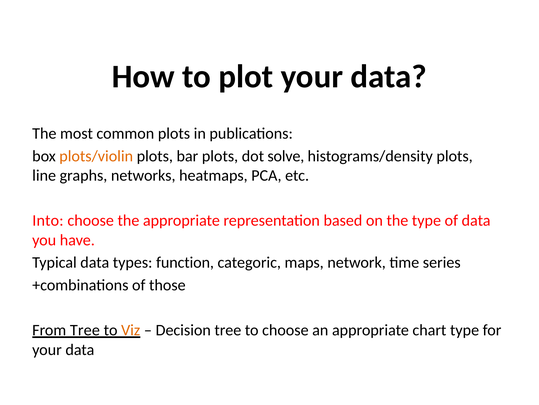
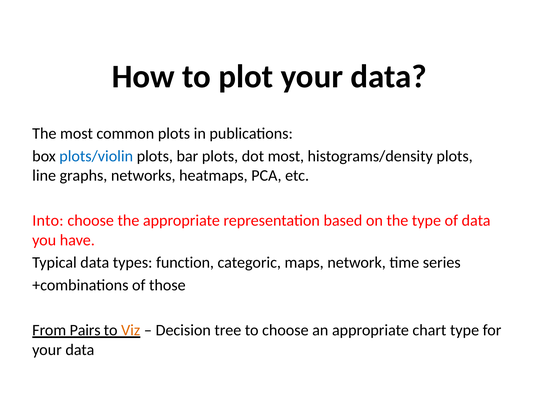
plots/violin colour: orange -> blue (96, 156)
dot solve: solve -> most (286, 156)
From Tree: Tree -> Pairs (85, 330)
